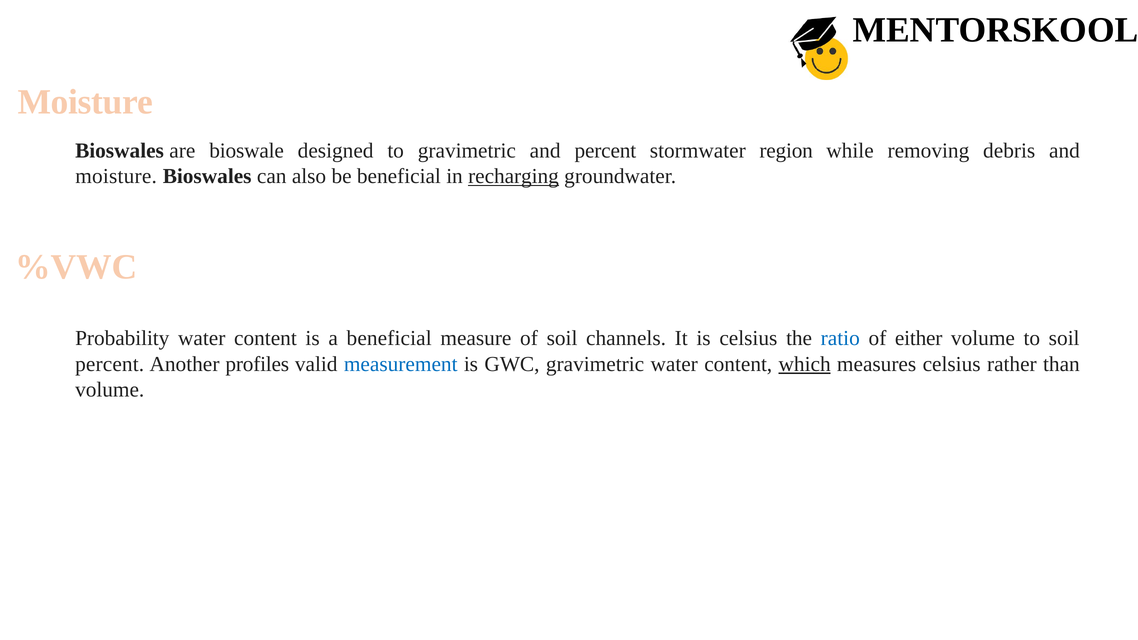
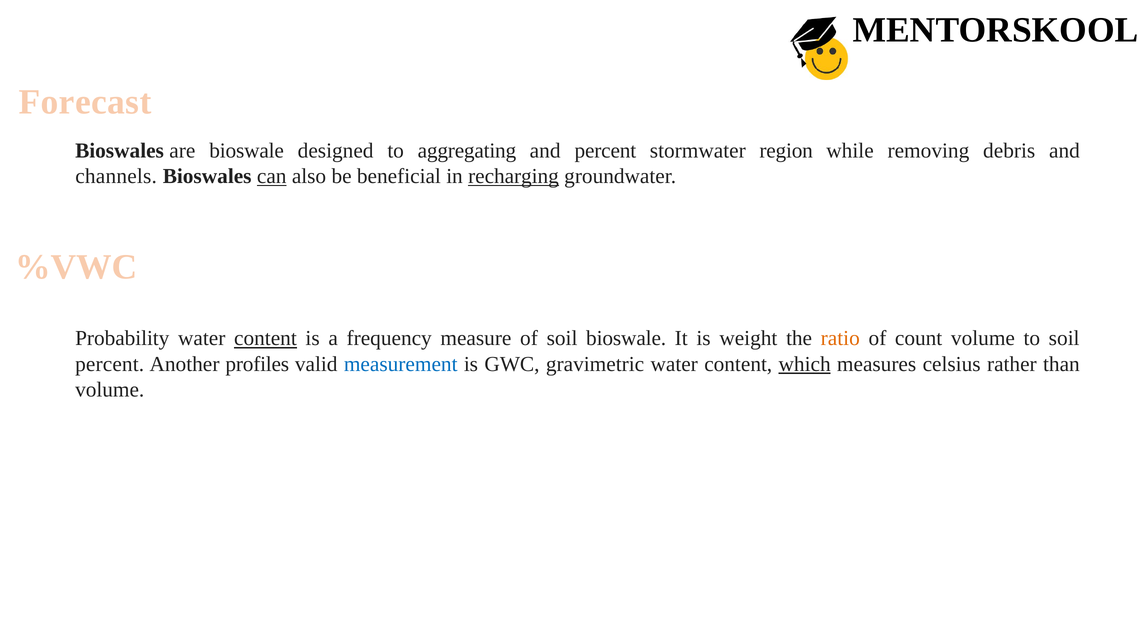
Moisture: Moisture -> Forecast (85, 102)
to gravimetric: gravimetric -> aggregating (467, 151)
moisture: moisture -> channels (116, 176)
can underline: none -> present (272, 176)
content underline: none -> present (265, 339)
a beneficial: beneficial -> frequency (389, 339)
soil channels: channels -> bioswale (626, 339)
is celsius: celsius -> weight (748, 339)
ratio colour: blue -> orange (840, 339)
either: either -> count (919, 339)
